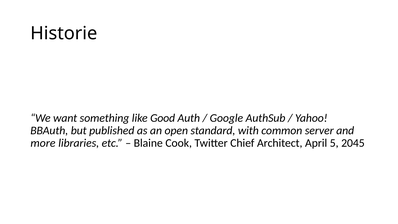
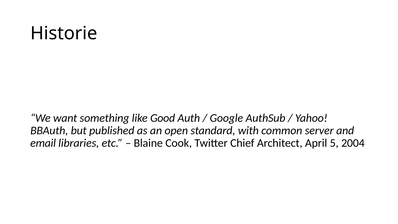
more: more -> email (43, 143)
2045: 2045 -> 2004 (353, 143)
